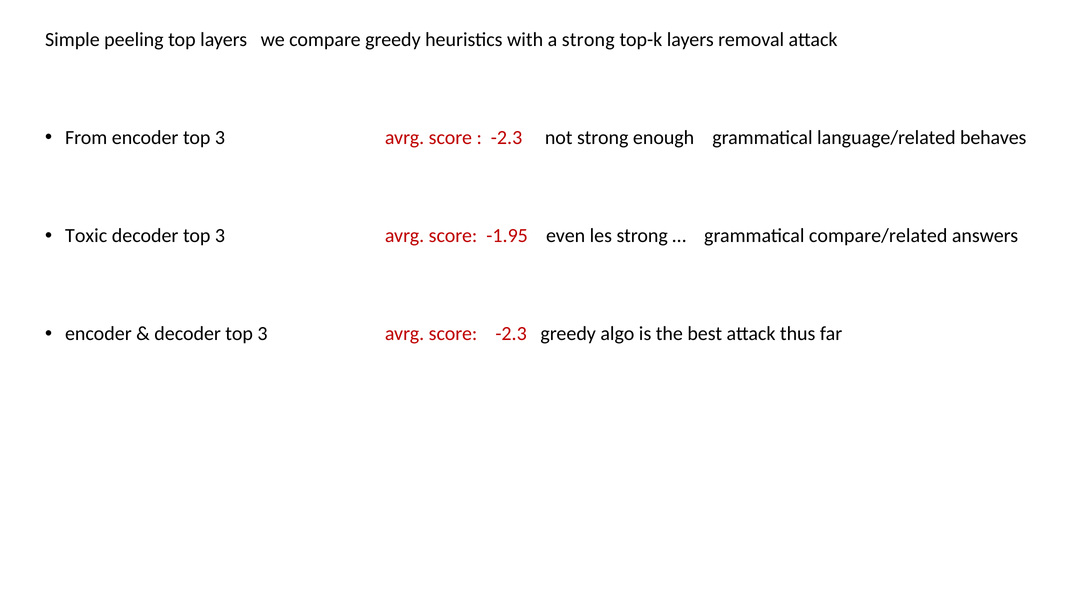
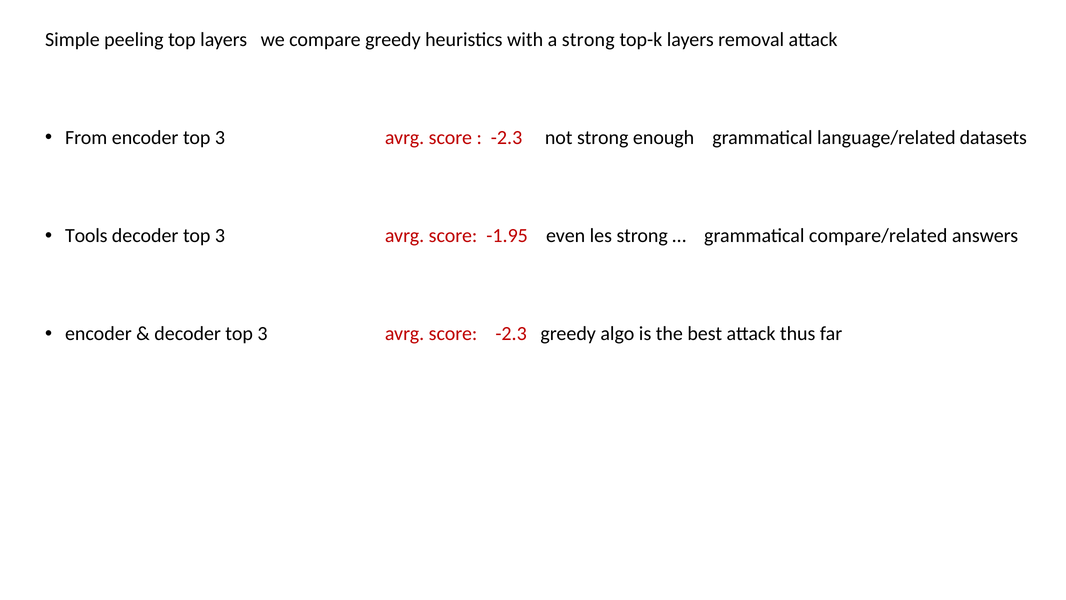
behaves: behaves -> datasets (993, 137)
Toxic: Toxic -> Tools (86, 236)
